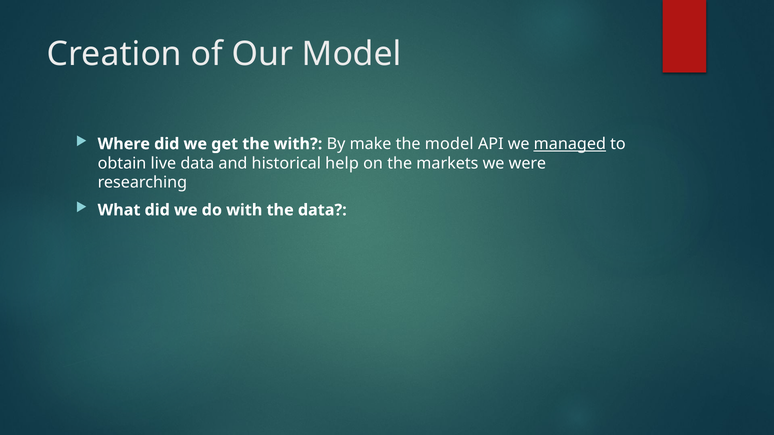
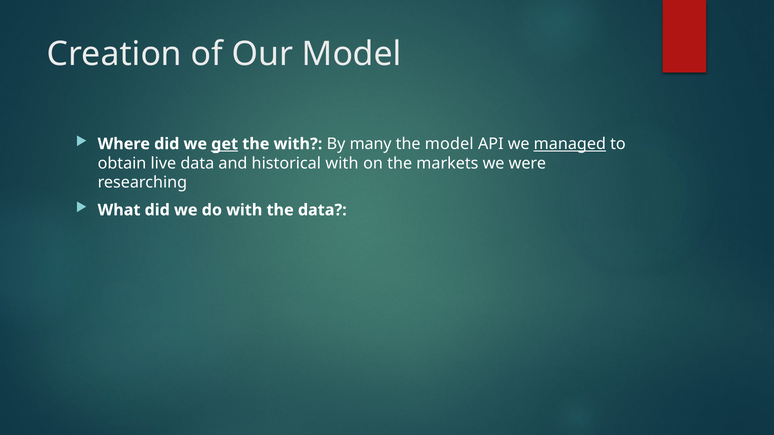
get underline: none -> present (225, 144)
make: make -> many (371, 144)
historical help: help -> with (342, 163)
